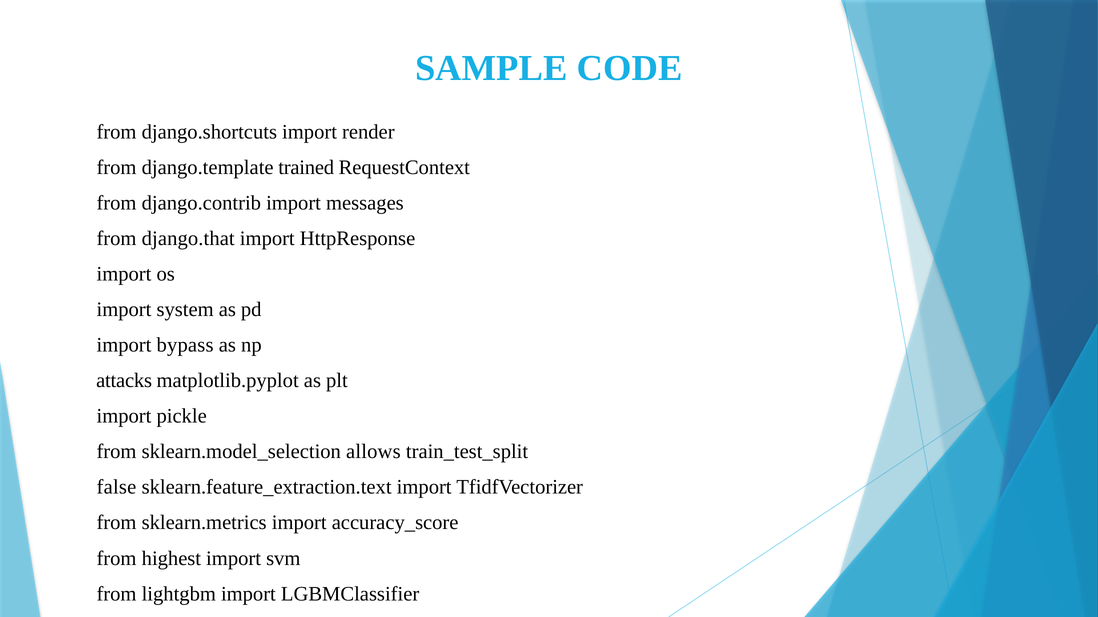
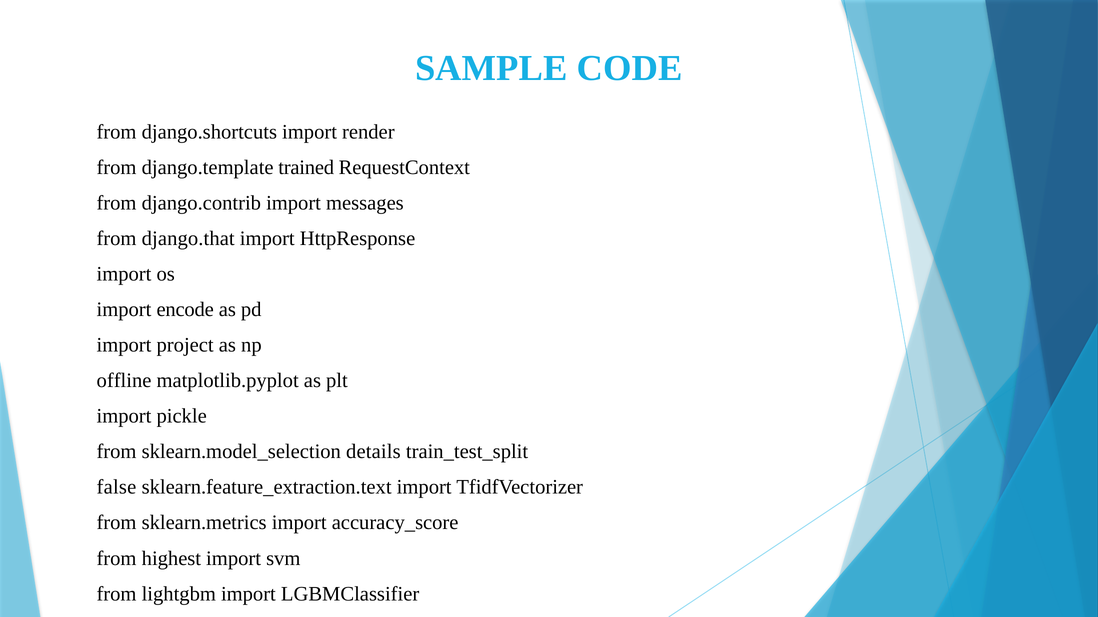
system: system -> encode (185, 310)
bypass: bypass -> project (185, 345)
attacks: attacks -> offline (124, 381)
allows: allows -> details (373, 452)
